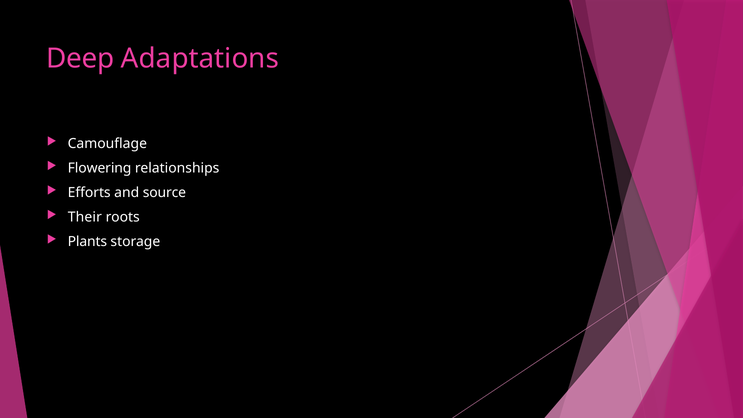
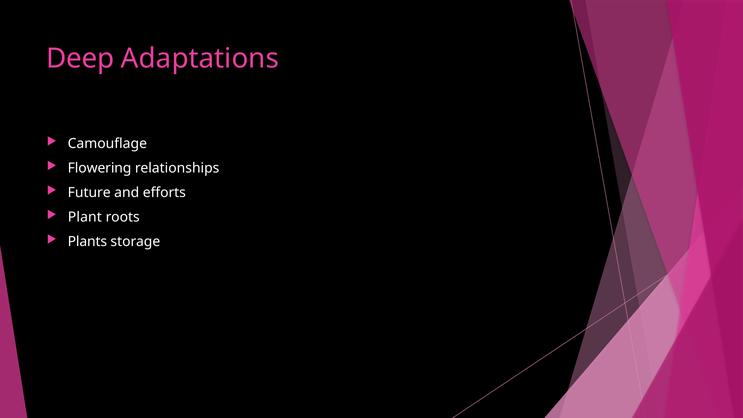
Efforts: Efforts -> Future (89, 193)
source: source -> efforts (164, 193)
Their: Their -> Plant (85, 217)
